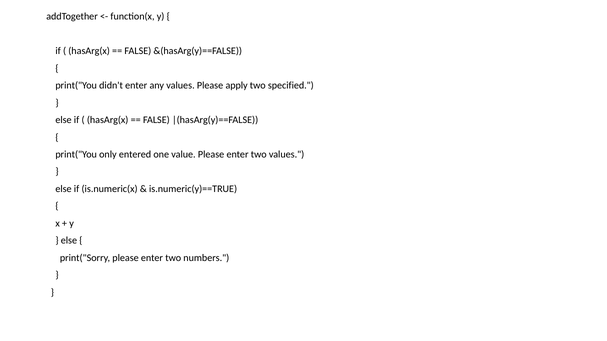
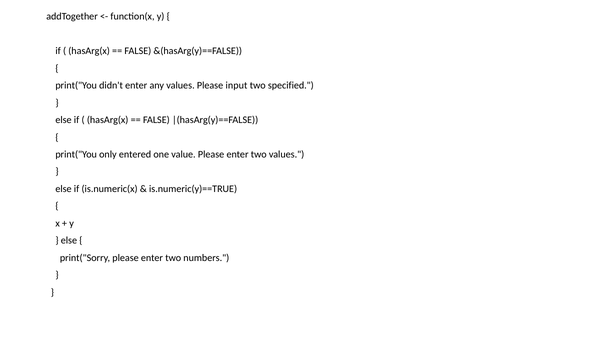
apply: apply -> input (236, 86)
